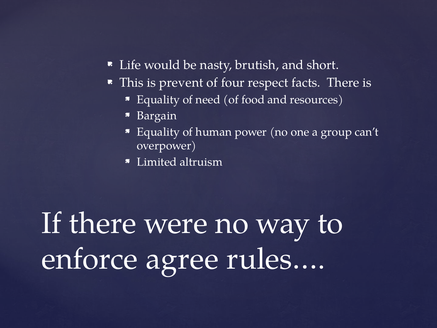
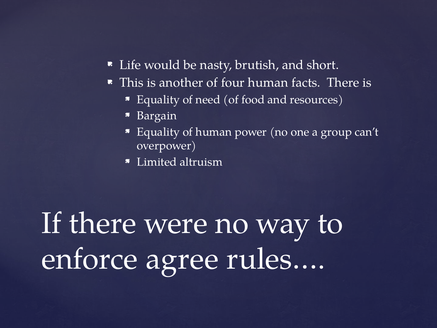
prevent: prevent -> another (181, 83)
four respect: respect -> human (268, 83)
